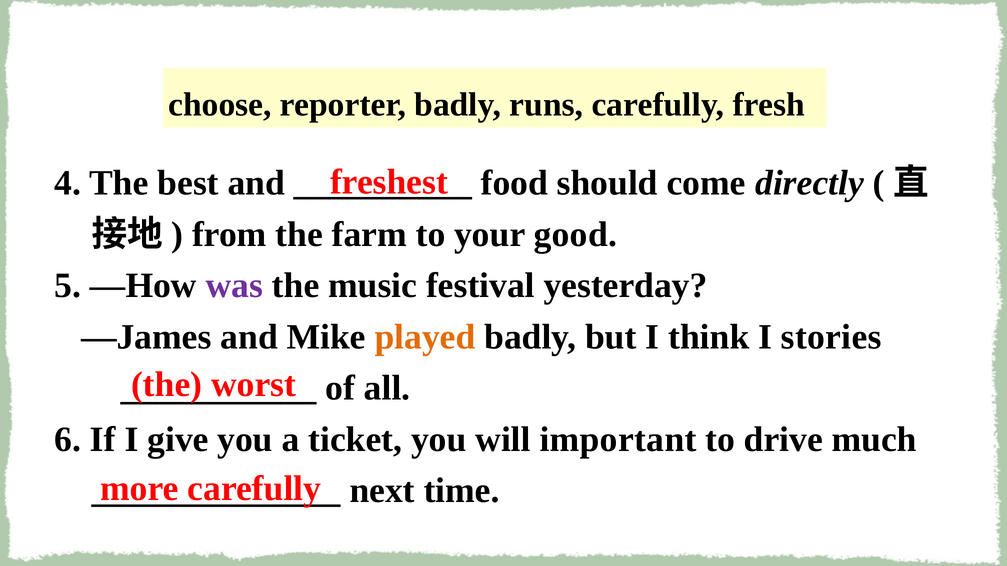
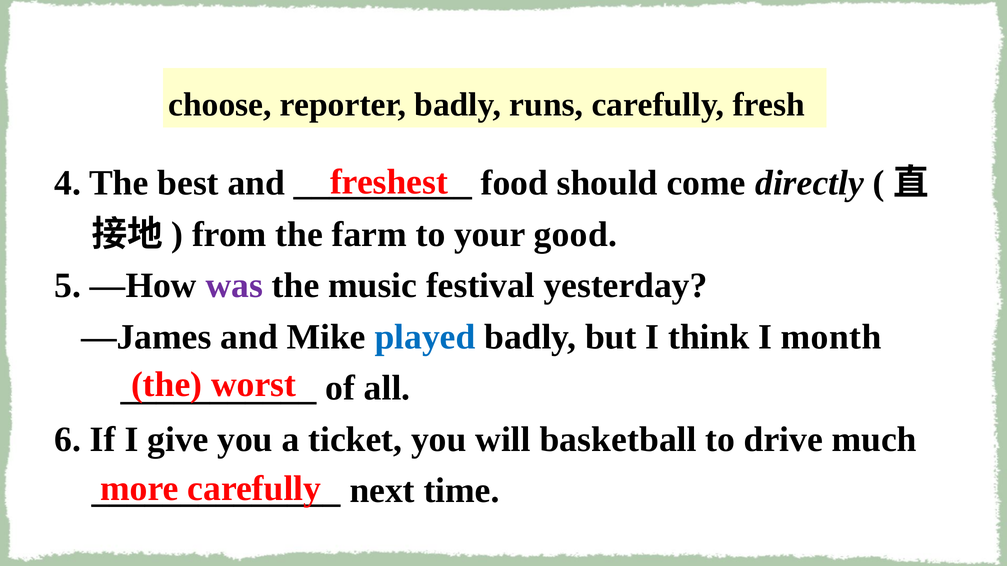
played colour: orange -> blue (425, 337)
stories: stories -> month (831, 337)
important: important -> basketball (618, 440)
